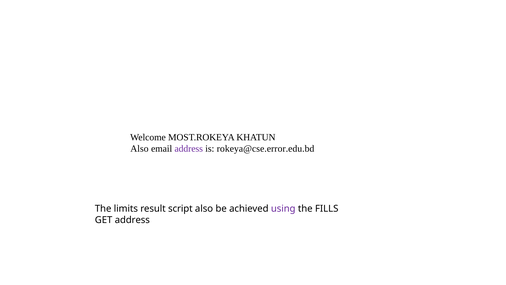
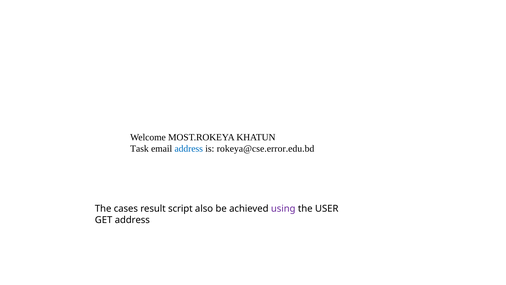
Also: Also -> Task (139, 148)
address colour: purple -> blue (189, 148)
limits: limits -> cases (126, 208)
FILLS: FILLS -> USER (327, 208)
